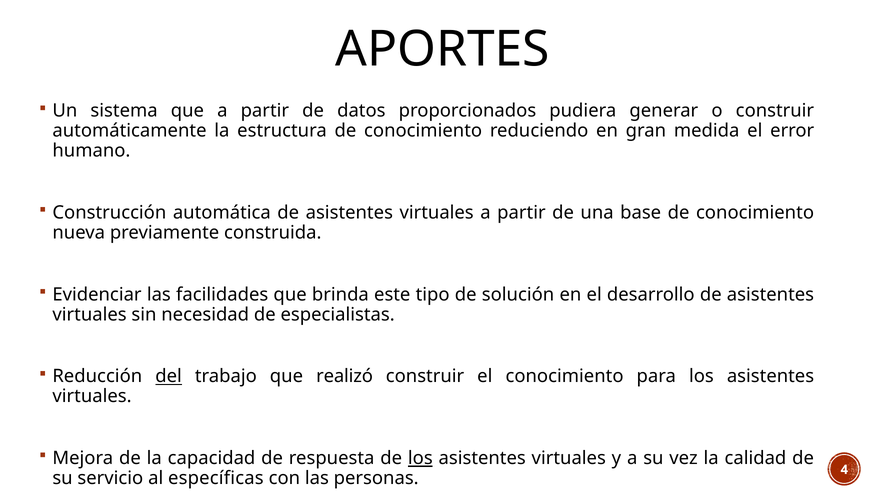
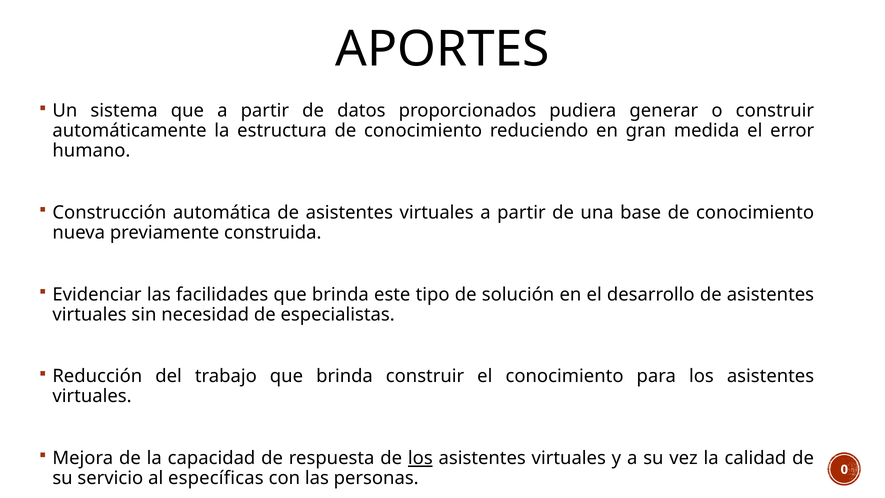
del underline: present -> none (169, 376)
trabajo que realizó: realizó -> brinda (345, 376)
4: 4 -> 0 (844, 469)
